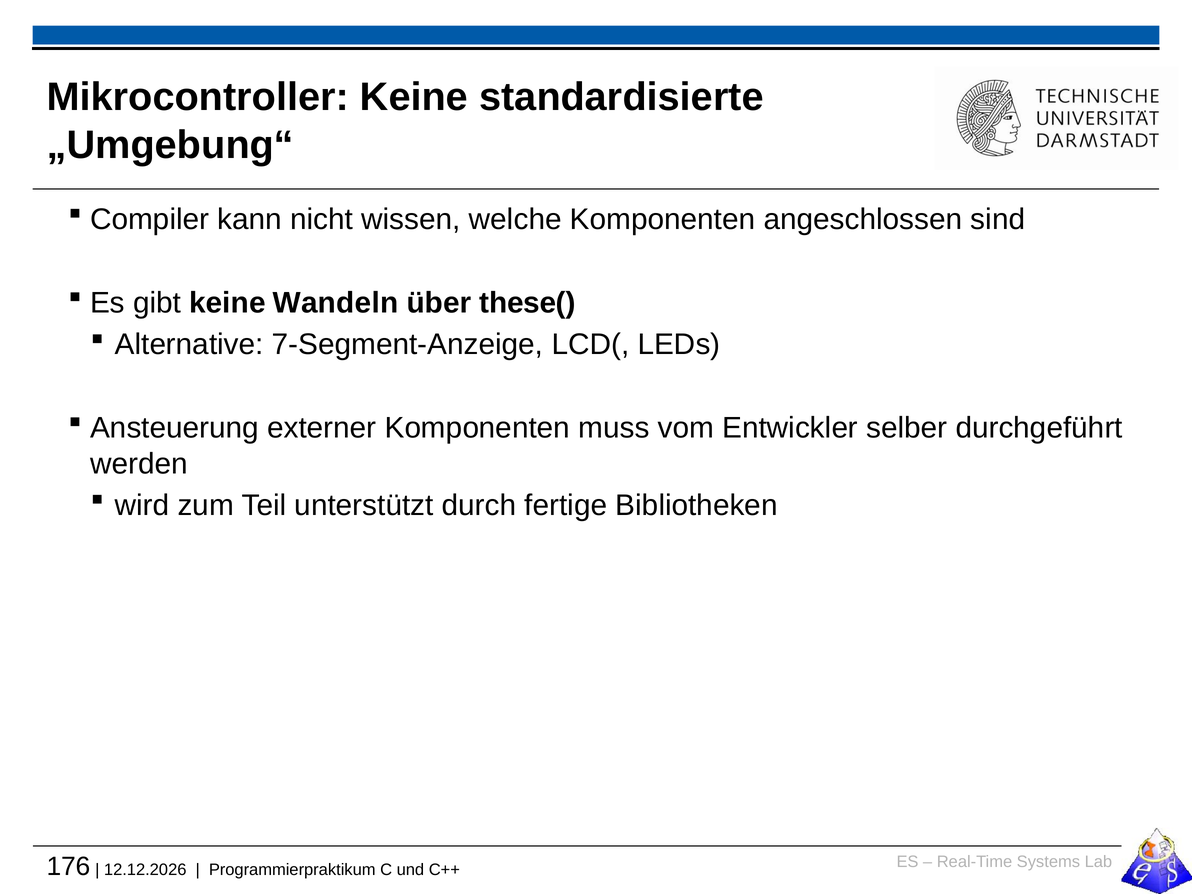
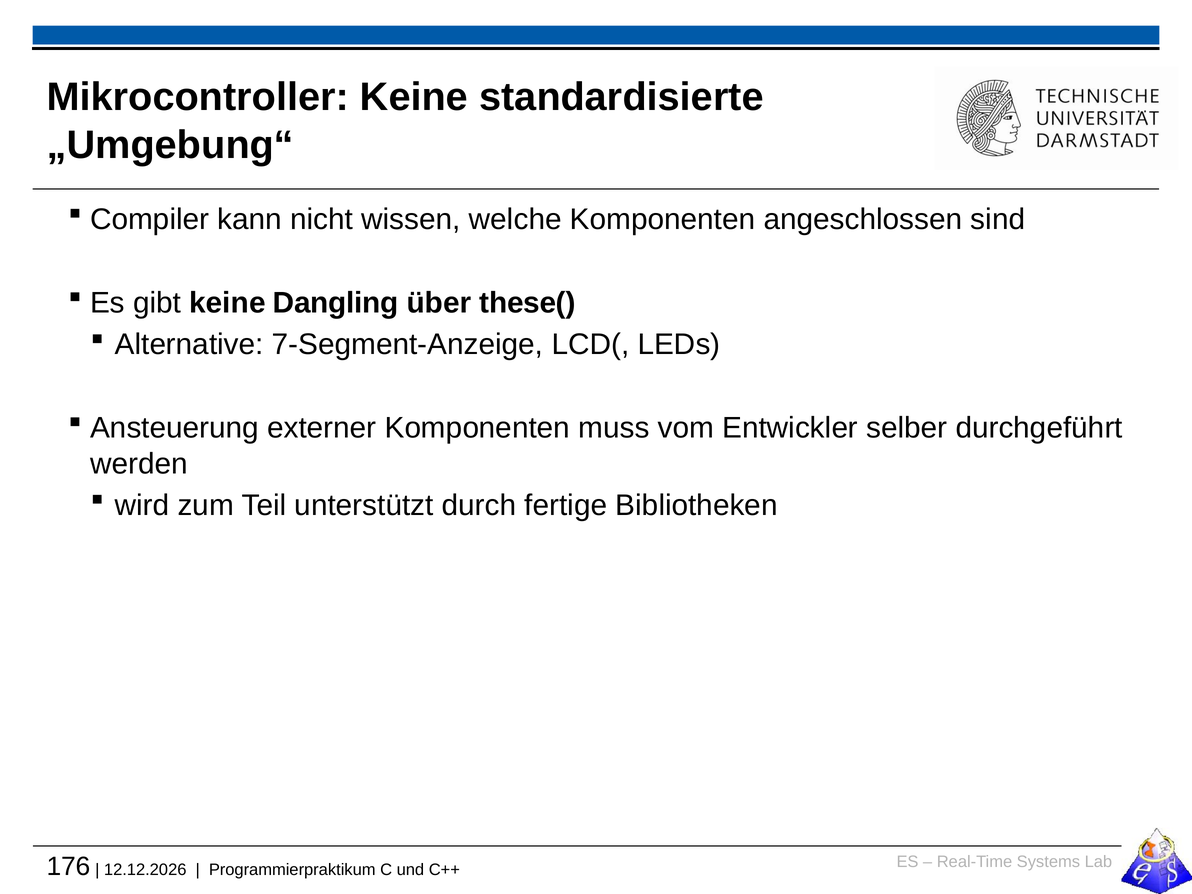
Wandeln: Wandeln -> Dangling (336, 303)
